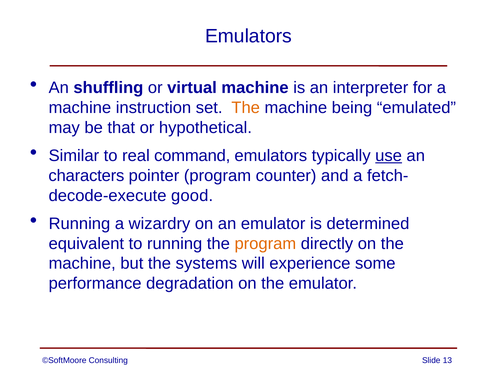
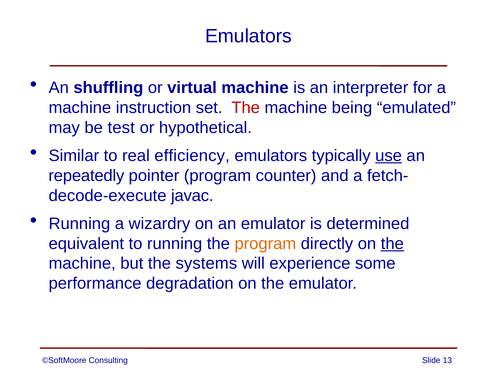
The colour: orange -> red (246, 108)
that: that -> test (121, 127)
command: command -> efficiency (192, 156)
characters: characters -> repeatedly (86, 176)
good: good -> javac (192, 195)
the underline: none -> present (392, 243)
